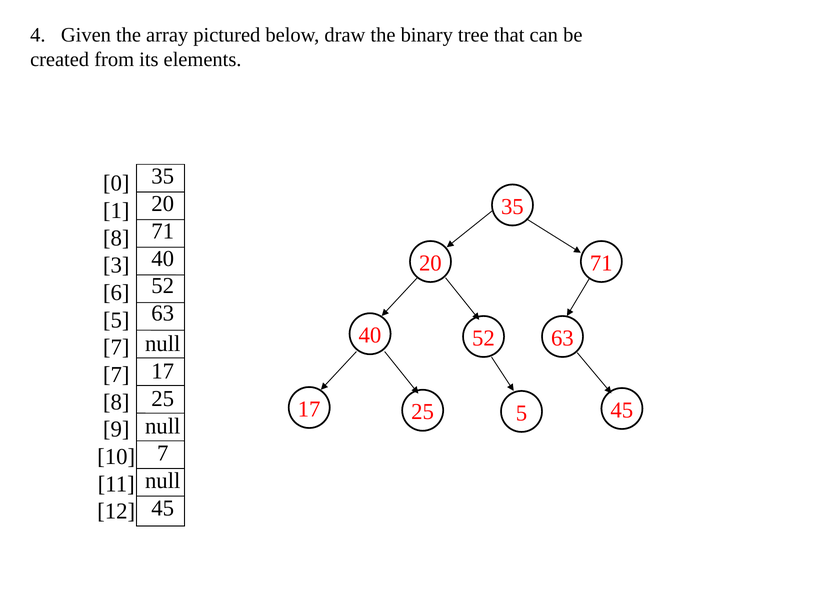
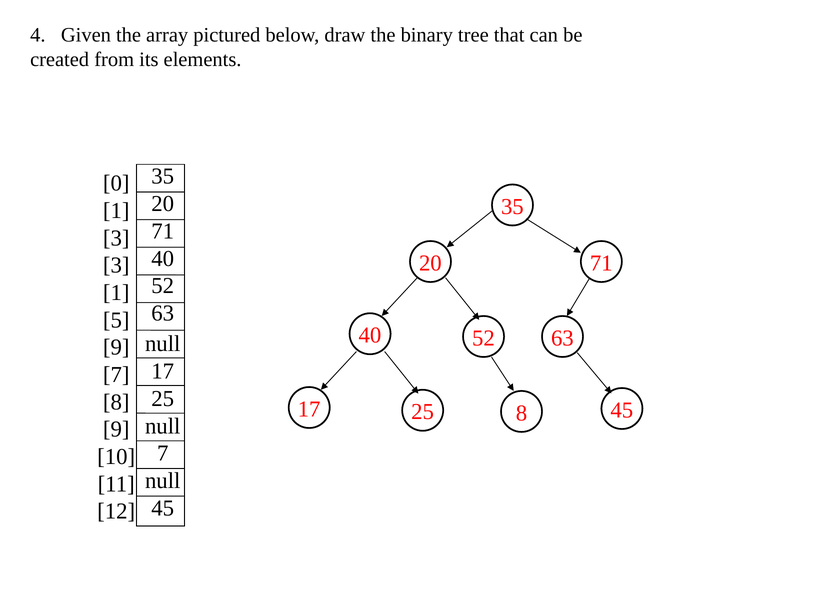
8: 8 -> 3 (116, 238)
6: 6 -> 1 (116, 293)
7: 7 -> 9 (116, 347)
25 5: 5 -> 8 (521, 413)
